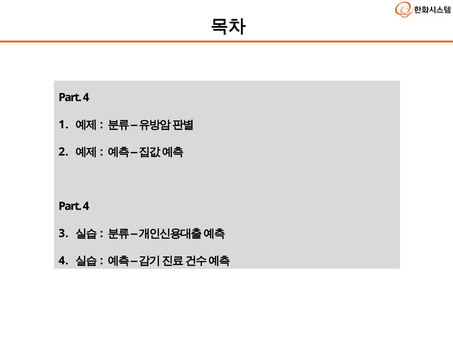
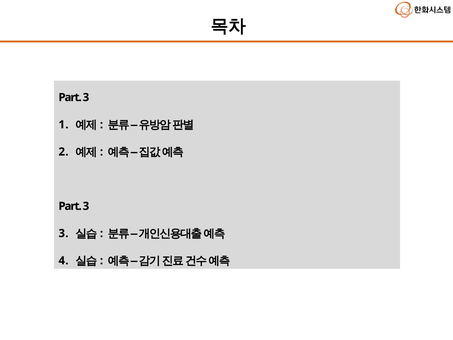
4: 4 -> 3 (86, 97)
4: 4 -> 3 (86, 206)
